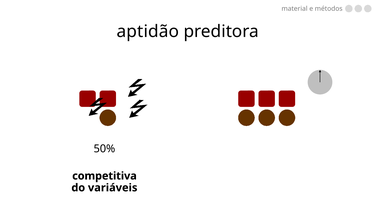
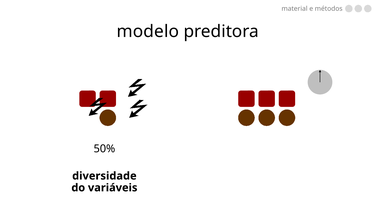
aptidão: aptidão -> modelo (148, 32)
competitiva: competitiva -> diversidade (104, 176)
